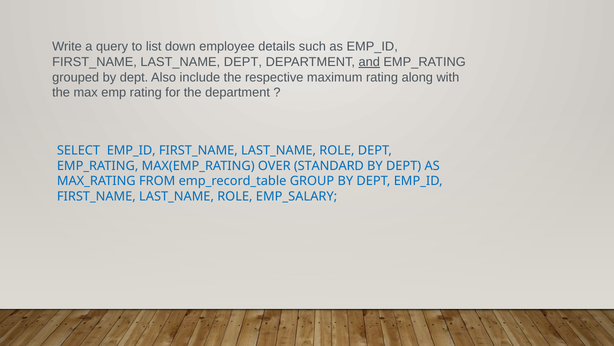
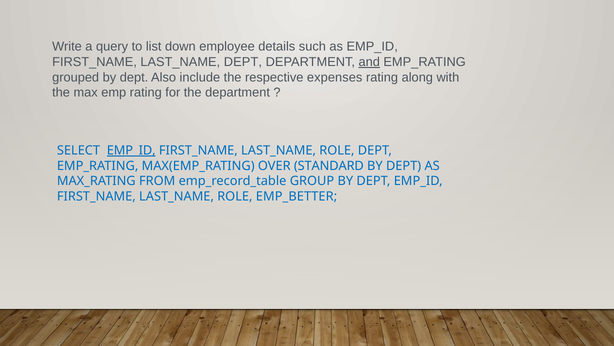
maximum: maximum -> expenses (335, 77)
EMP_ID underline: none -> present (131, 150)
EMP_SALARY: EMP_SALARY -> EMP_BETTER (297, 196)
